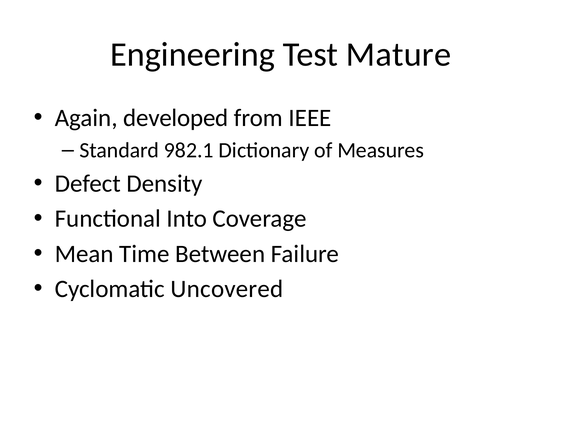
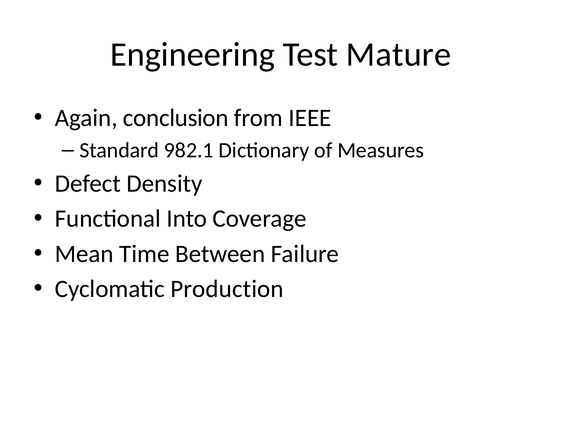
developed: developed -> conclusion (176, 118)
Uncovered: Uncovered -> Production (227, 288)
